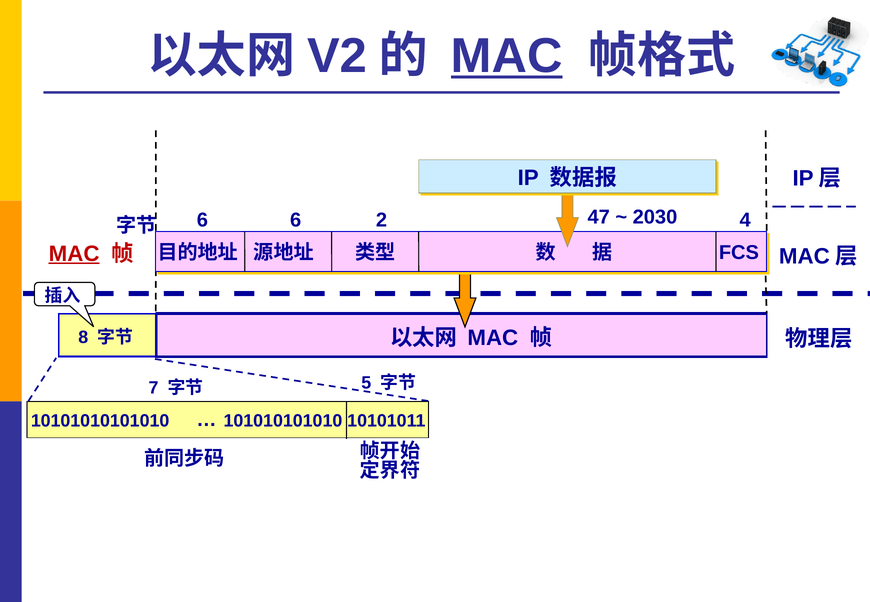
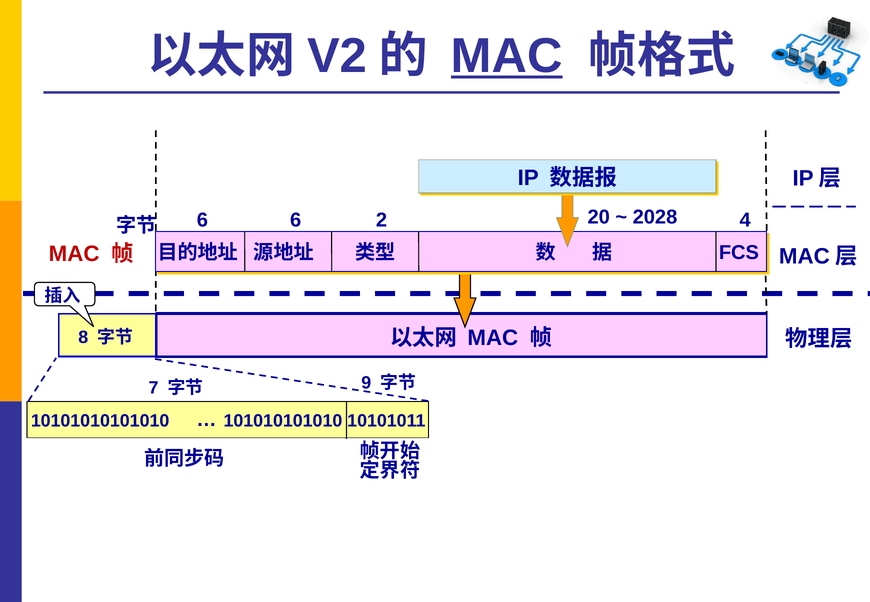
47: 47 -> 20 (599, 217)
2030: 2030 -> 2028 (655, 217)
MAC underline: present -> none (74, 254)
5: 5 -> 9 (366, 383)
